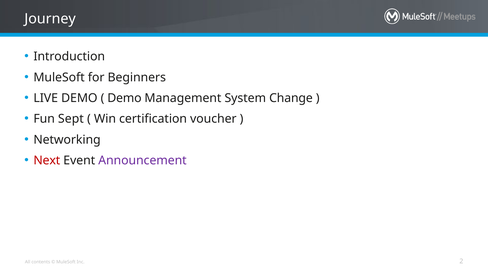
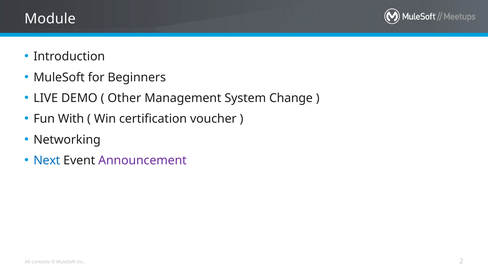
Journey: Journey -> Module (50, 19)
Demo: Demo -> Other (124, 98)
Sept: Sept -> With (71, 119)
Next colour: red -> blue (47, 160)
